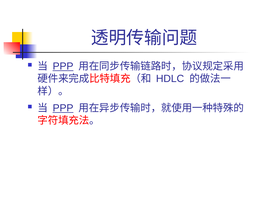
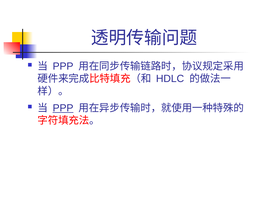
PPP underline: present -> none (63, 66)
